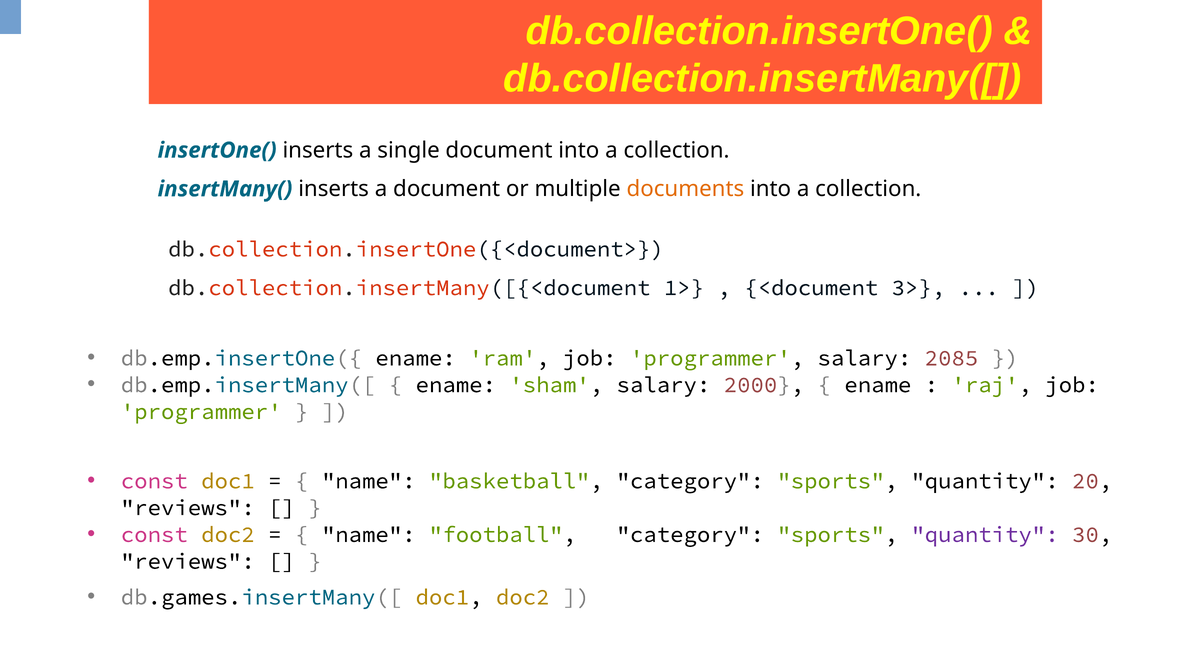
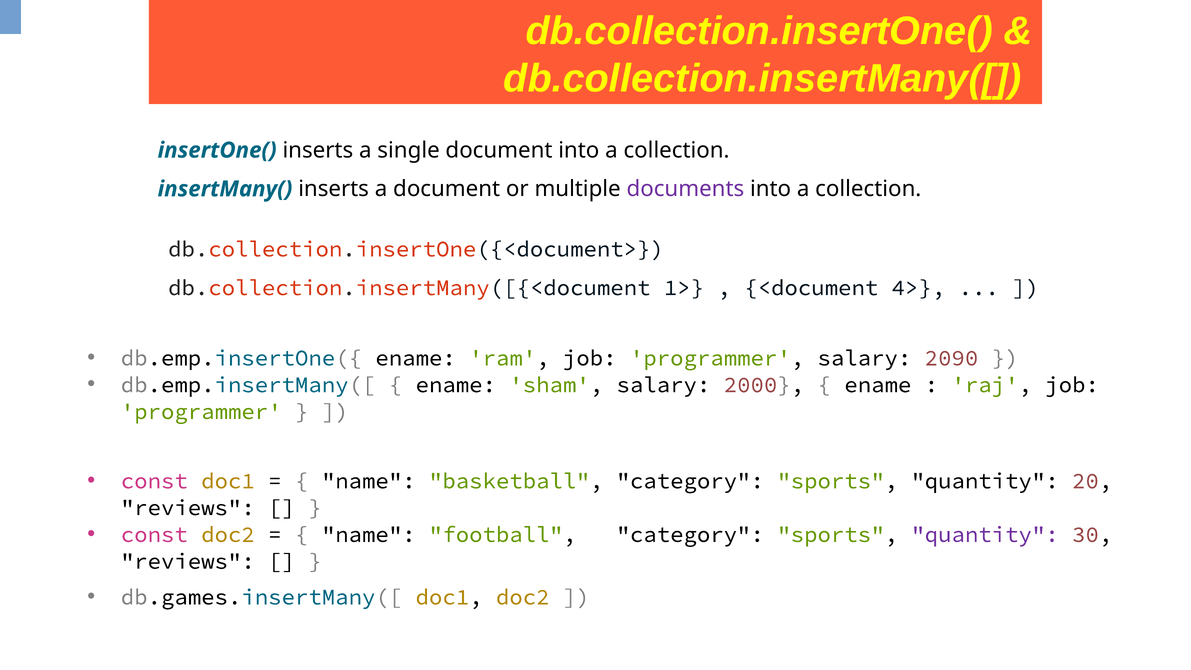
documents colour: orange -> purple (685, 189)
3>: 3> -> 4> (918, 288)
2085: 2085 -> 2090 (952, 358)
